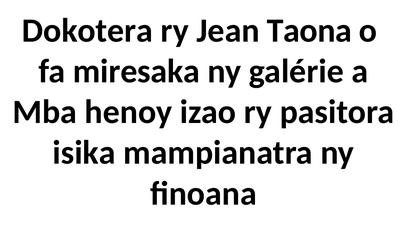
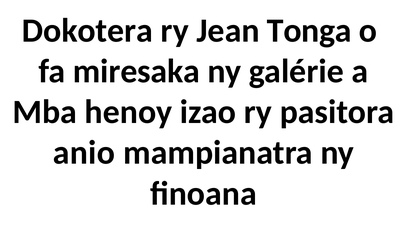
Taona: Taona -> Tonga (309, 31)
isika: isika -> anio (84, 153)
